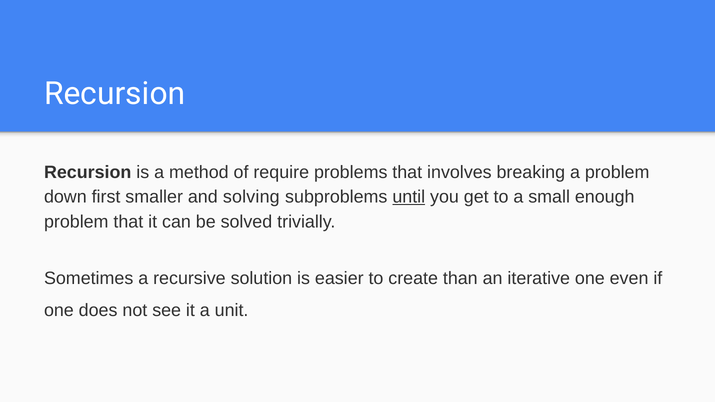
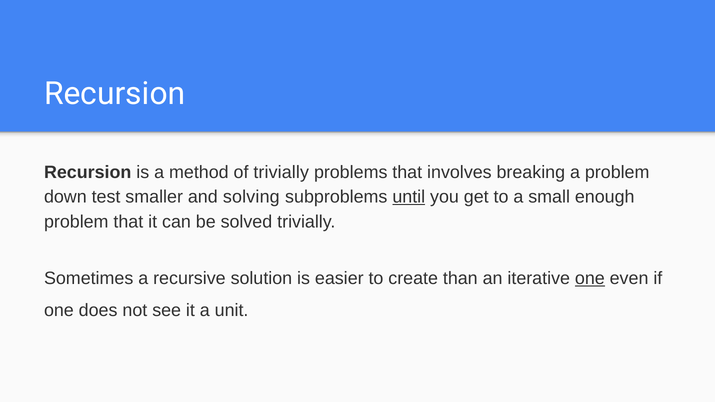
of require: require -> trivially (281, 172)
first: first -> test (106, 197)
one underline: none -> present (590, 279)
